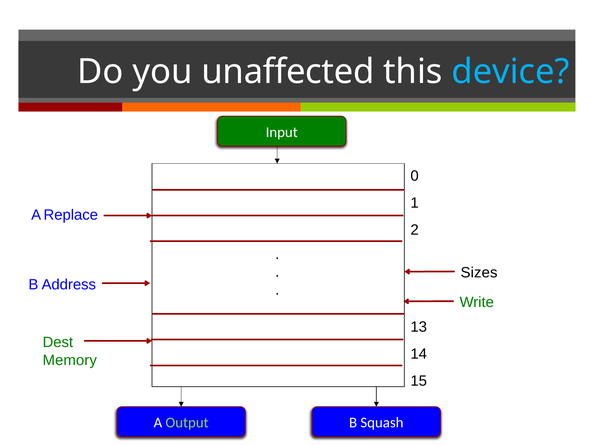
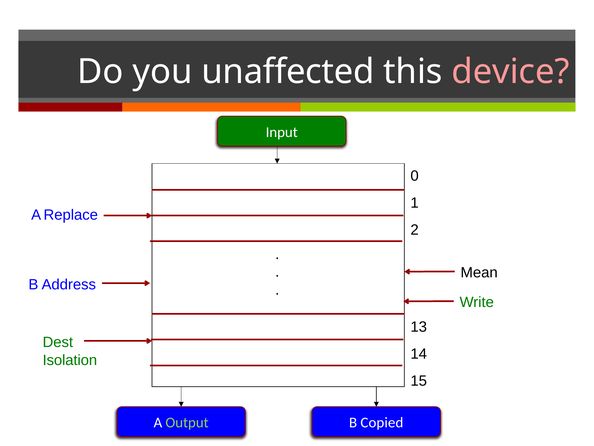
device colour: light blue -> pink (511, 72)
Sizes: Sizes -> Mean (479, 272)
Memory: Memory -> Isolation (70, 360)
Squash: Squash -> Copied (382, 422)
